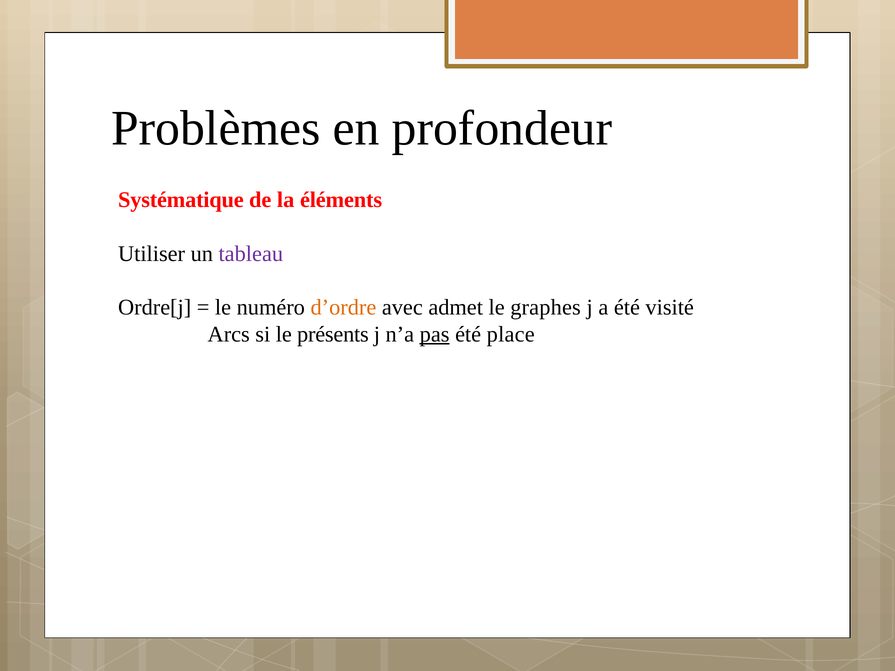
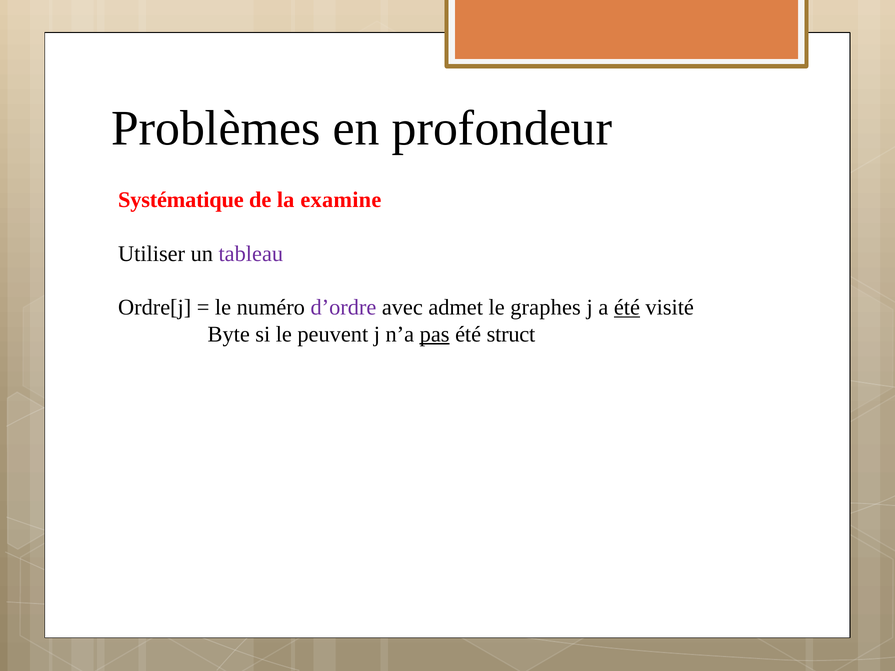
éléments: éléments -> examine (341, 200)
d’ordre colour: orange -> purple (343, 307)
été underline: none -> present (627, 307)
Arcs: Arcs -> Byte (229, 334)
présents: présents -> peuvent (333, 334)
place: place -> struct (511, 334)
